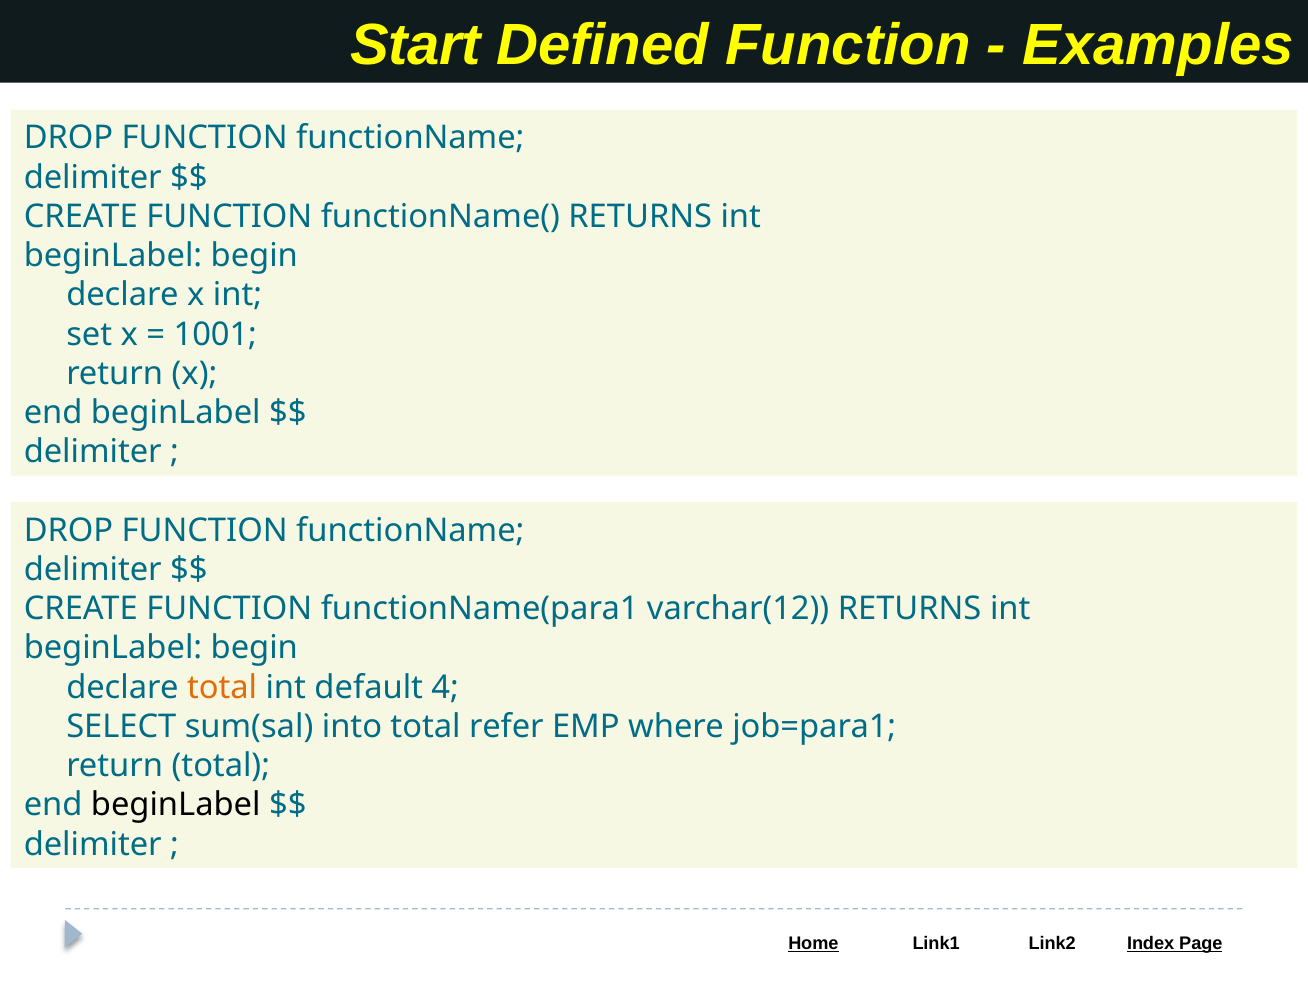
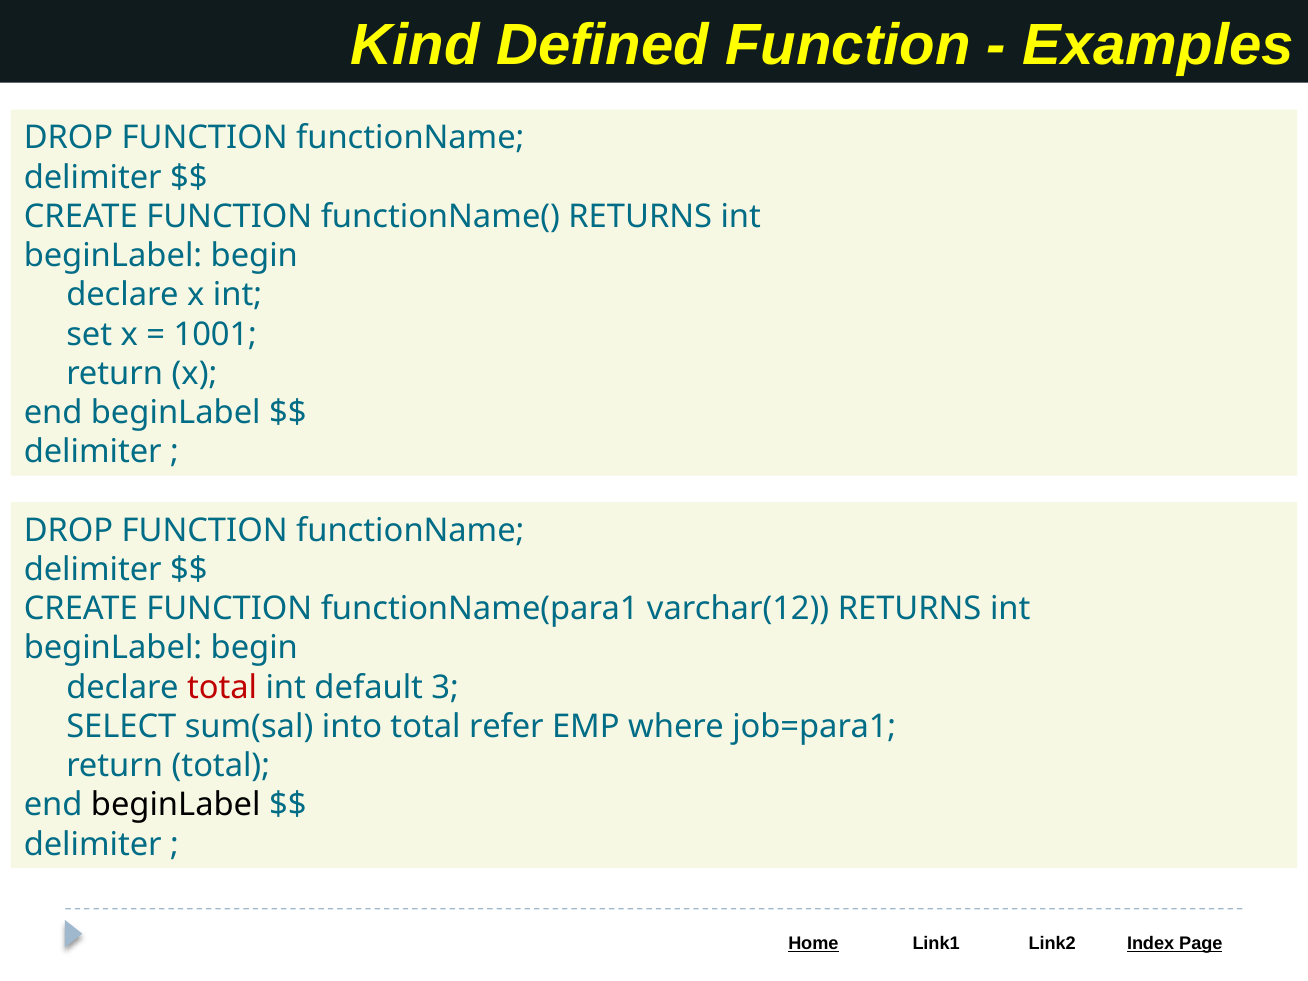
Start: Start -> Kind (415, 45)
total colour: orange -> red (222, 687)
4: 4 -> 3 (445, 687)
